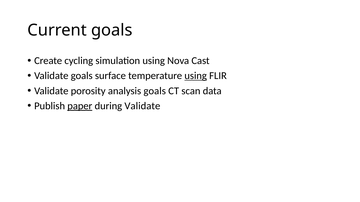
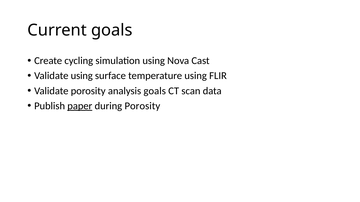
Validate goals: goals -> using (82, 76)
using underline: present -> none (196, 76)
during Validate: Validate -> Porosity (142, 106)
